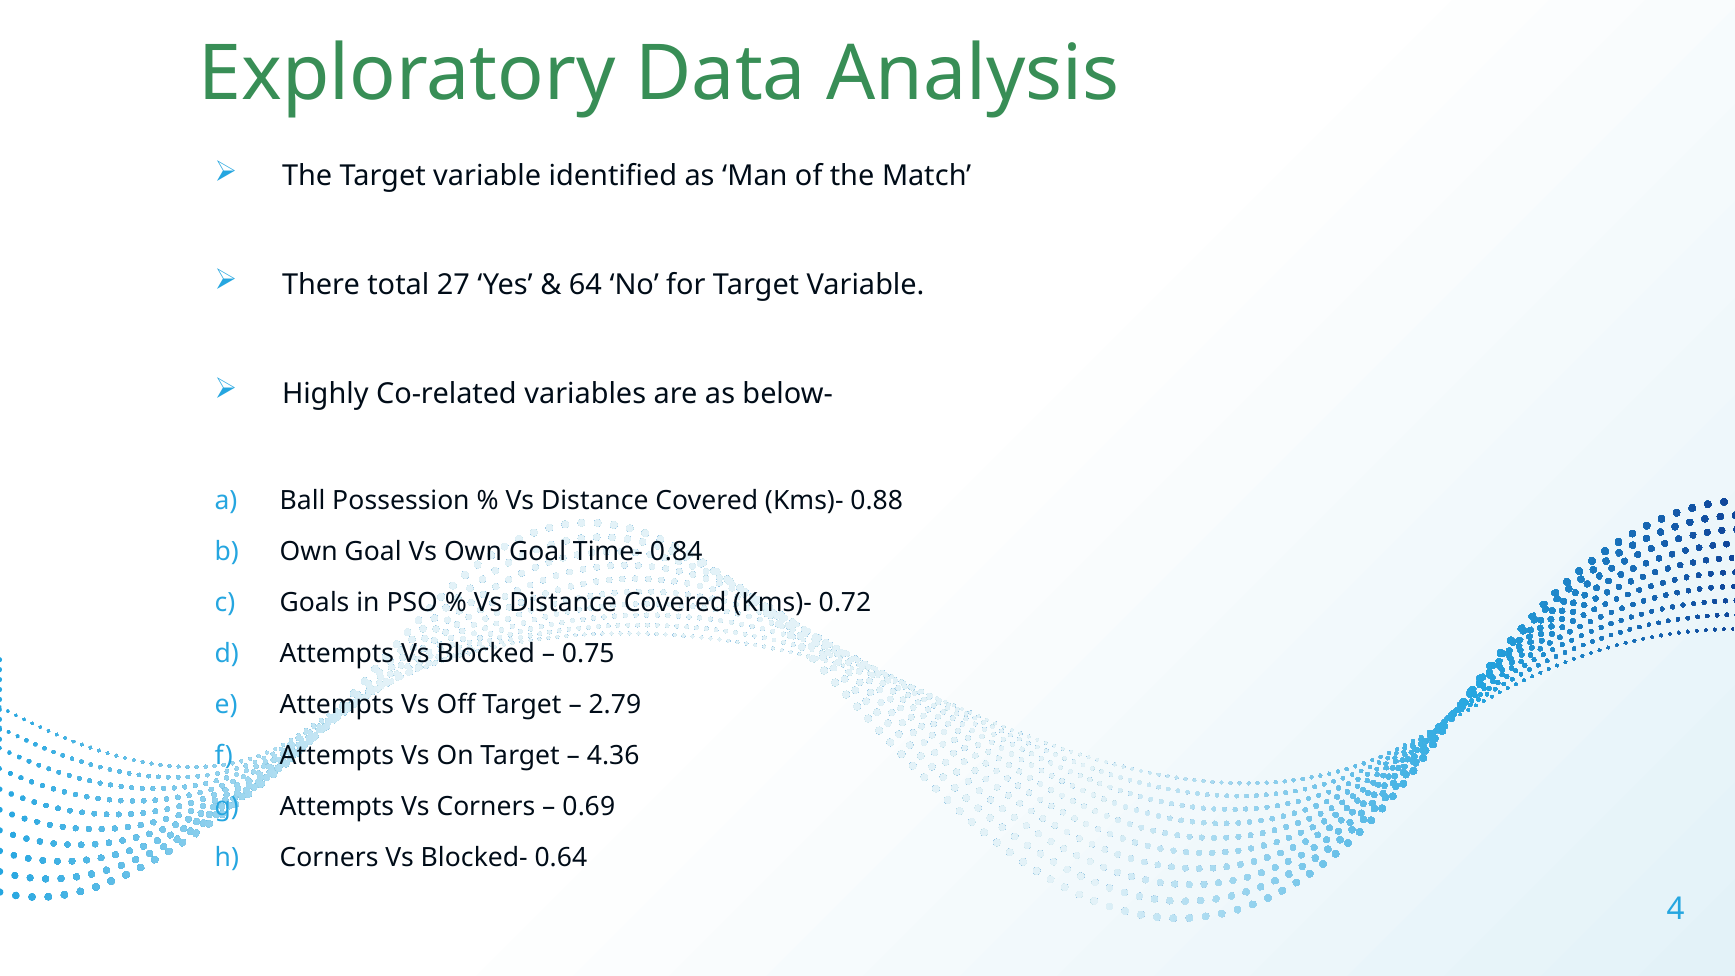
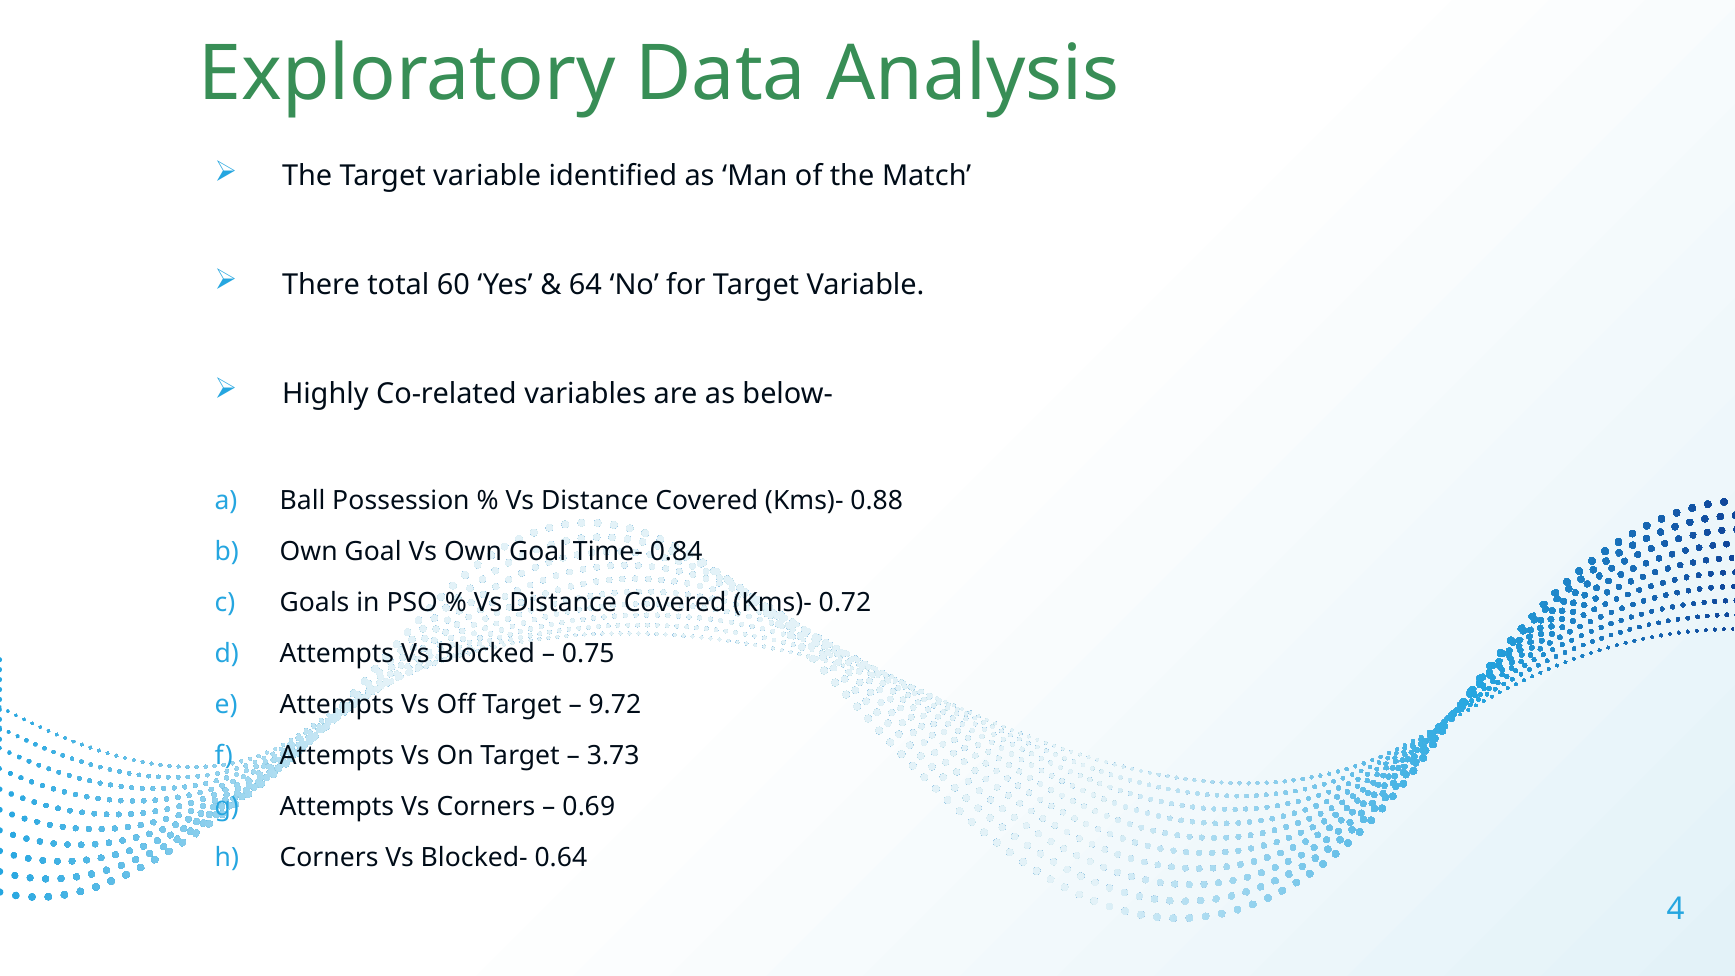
27: 27 -> 60 (453, 285)
2.79: 2.79 -> 9.72 (615, 704)
4.36: 4.36 -> 3.73 (613, 755)
